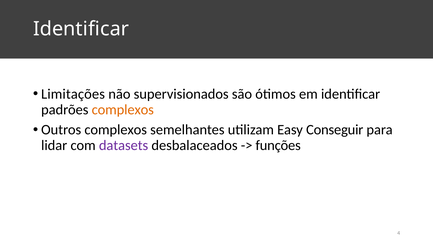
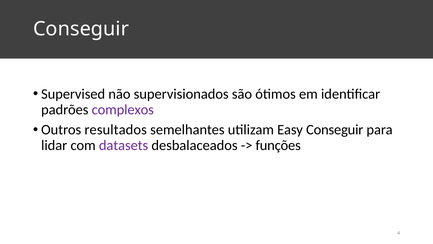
Identificar: Identificar -> Conseguir (81, 29)
Limitações: Limitações -> Supervised (73, 94)
complexos colour: orange -> purple (123, 109)
Outros complexos: complexos -> resultados (116, 130)
